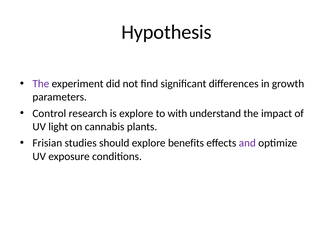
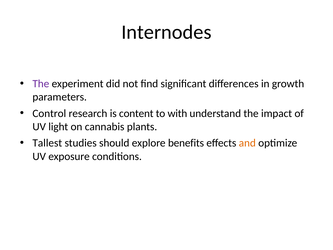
Hypothesis: Hypothesis -> Internodes (166, 32)
is explore: explore -> content (136, 113)
Frisian: Frisian -> Tallest (47, 143)
and colour: purple -> orange (247, 143)
